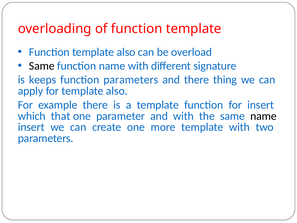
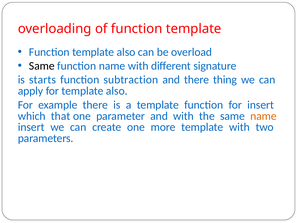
keeps: keeps -> starts (43, 80)
function parameters: parameters -> subtraction (131, 80)
name colour: black -> orange (263, 116)
